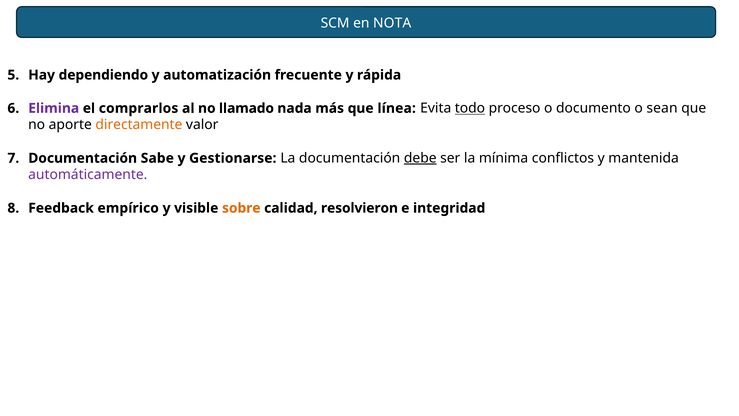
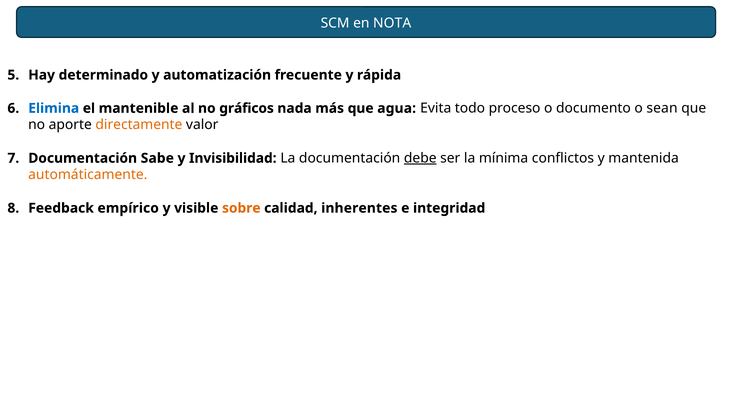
dependiendo: dependiendo -> determinado (103, 75)
Elimina colour: purple -> blue (54, 108)
comprarlos: comprarlos -> mantenible (139, 108)
llamado: llamado -> gráficos (247, 108)
línea: línea -> agua (397, 108)
todo underline: present -> none (470, 108)
Gestionarse: Gestionarse -> Invisibilidad (233, 158)
automáticamente colour: purple -> orange (88, 175)
resolvieron: resolvieron -> inherentes (359, 208)
